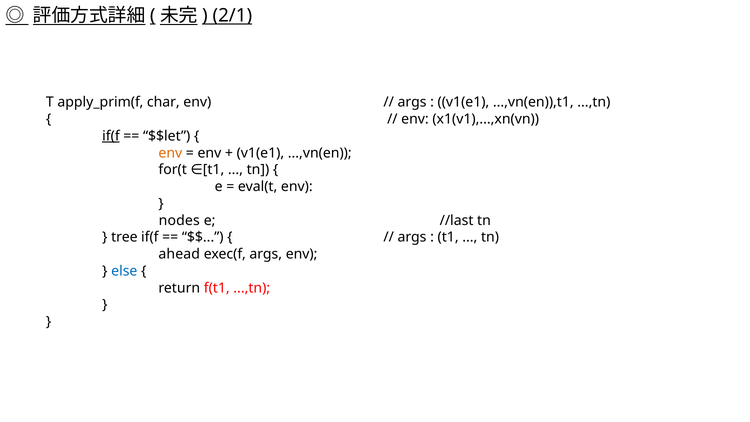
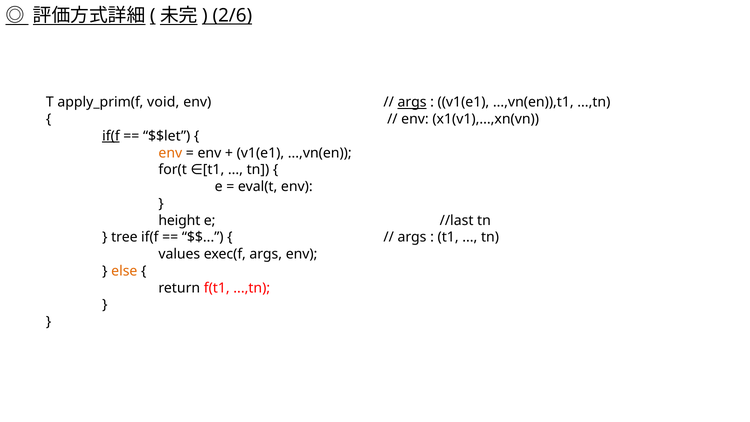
2/1: 2/1 -> 2/6 (232, 15)
char: char -> void (163, 102)
args underline: none -> present (412, 102)
nodes: nodes -> height (179, 220)
ahead: ahead -> values (179, 254)
else colour: blue -> orange (124, 271)
